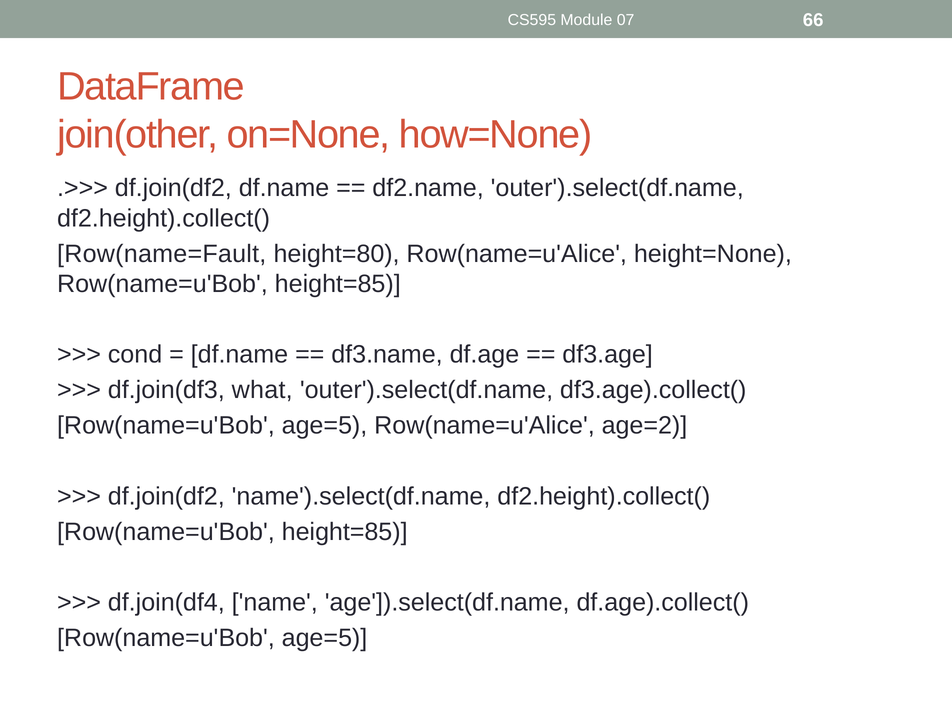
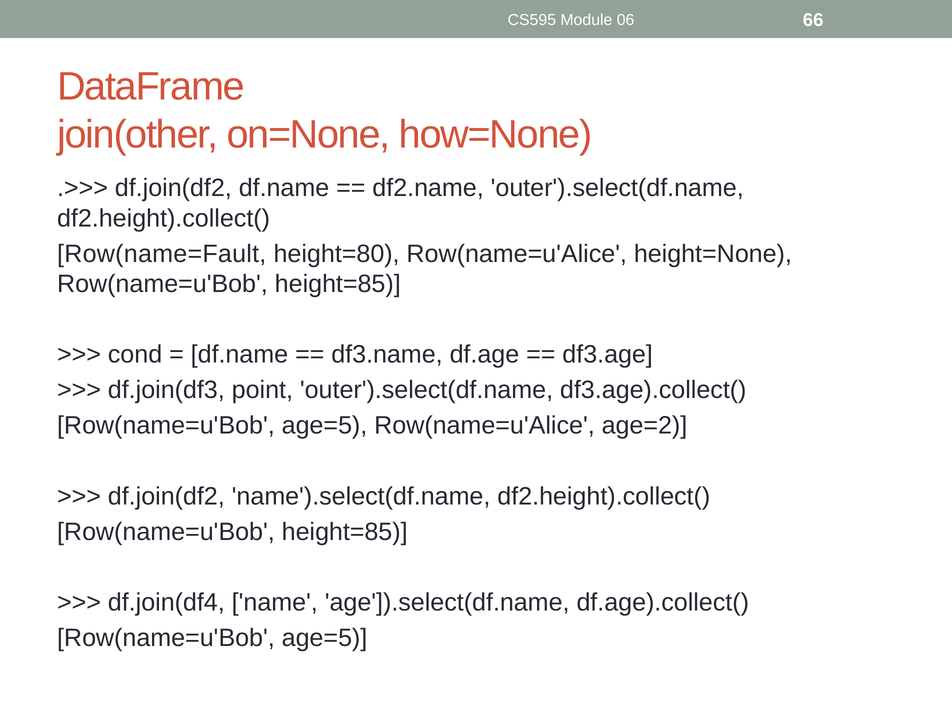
07: 07 -> 06 (626, 20)
what: what -> point (262, 390)
